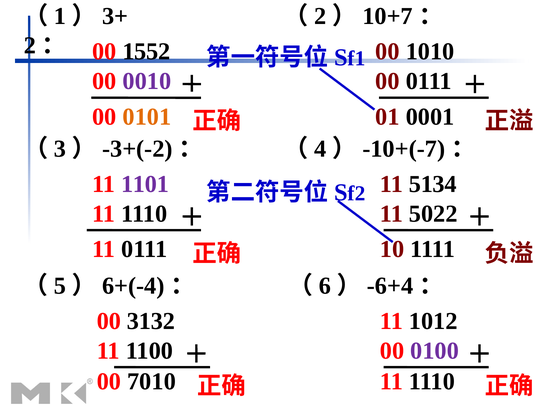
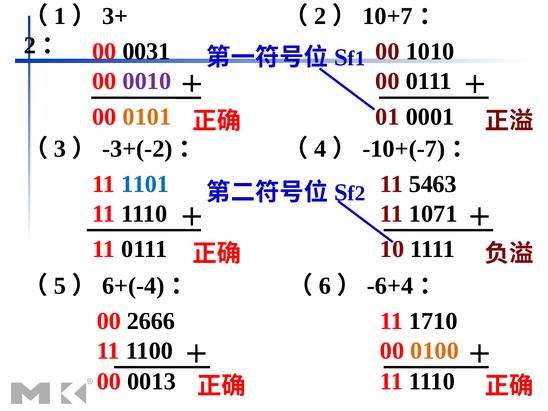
1552: 1552 -> 0031 (146, 52)
1101 colour: purple -> blue (145, 184)
5134: 5134 -> 5463 (433, 184)
5022: 5022 -> 1071 (433, 214)
3132: 3132 -> 2666 (151, 321)
1012: 1012 -> 1710 (433, 321)
0100 colour: purple -> orange (435, 351)
7010: 7010 -> 0013 (151, 382)
